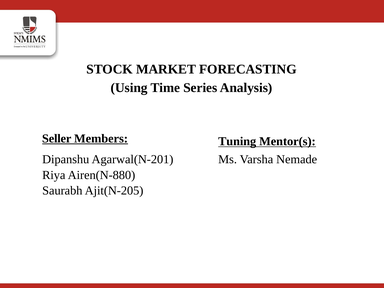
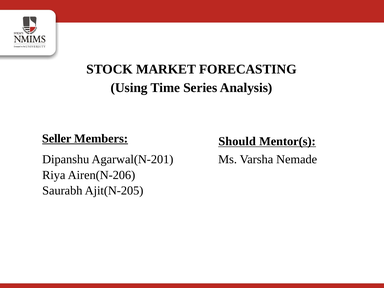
Tuning: Tuning -> Should (237, 141)
Airen(N-880: Airen(N-880 -> Airen(N-206 (102, 175)
